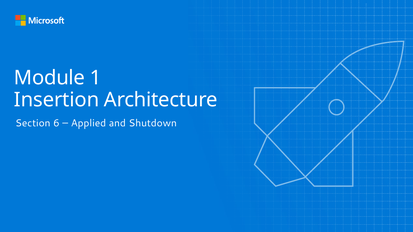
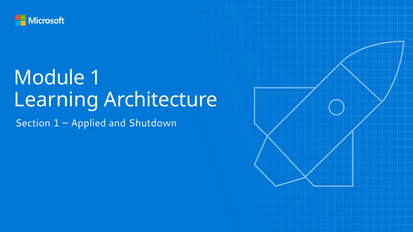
Insertion: Insertion -> Learning (56, 100)
Section 6: 6 -> 1 (56, 123)
